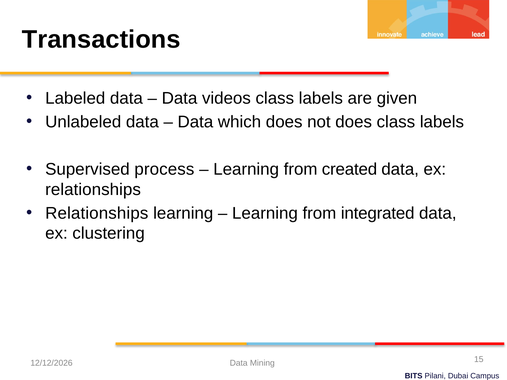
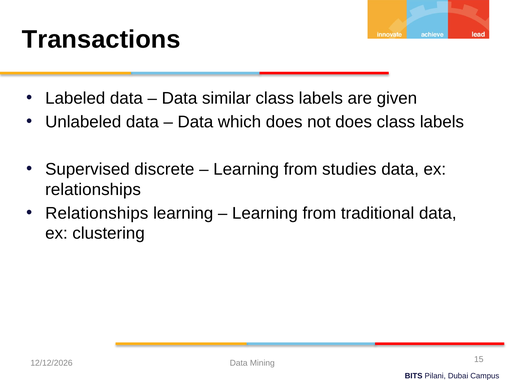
videos: videos -> similar (226, 98)
process: process -> discrete (164, 169)
created: created -> studies (349, 169)
integrated: integrated -> traditional (378, 213)
